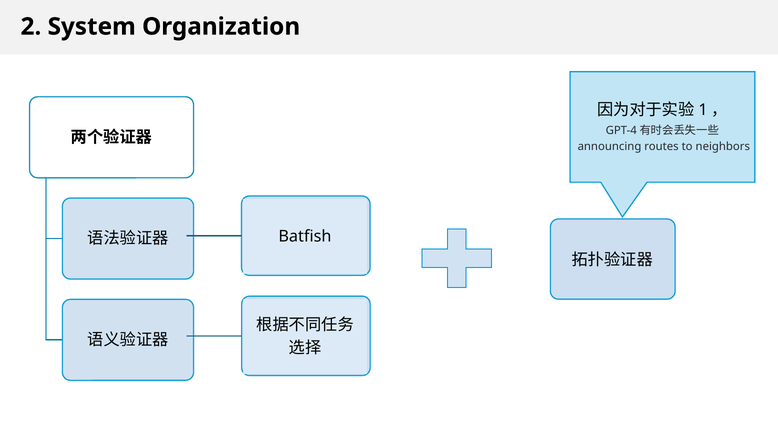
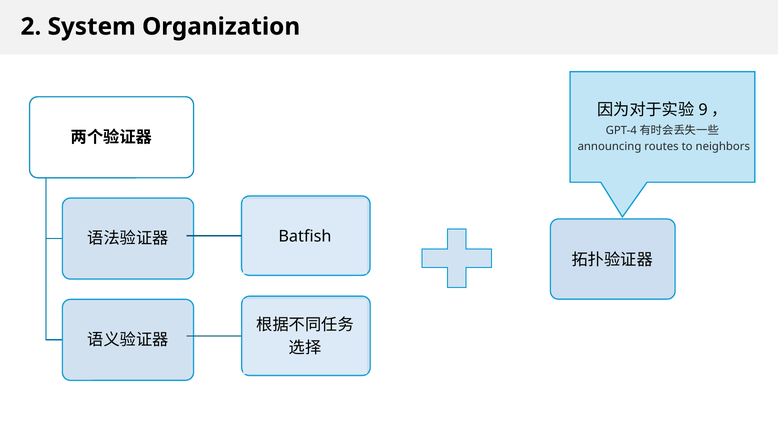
1: 1 -> 9 (703, 110)
